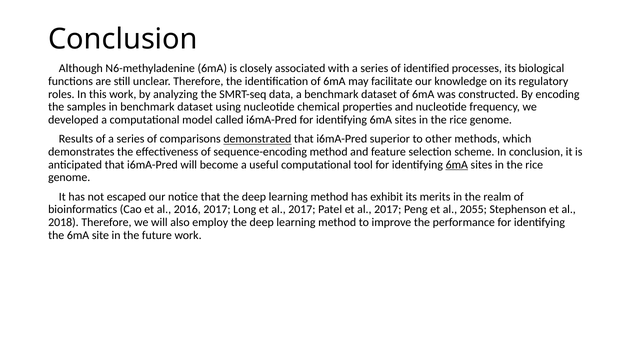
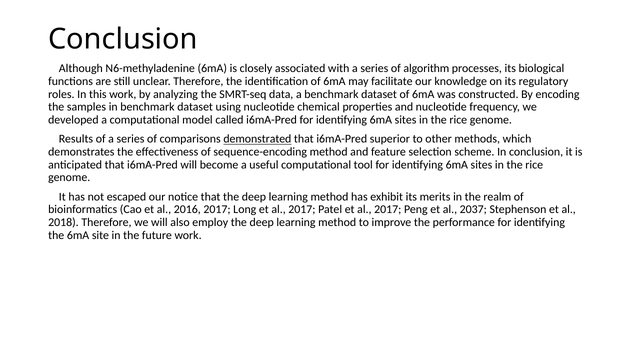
identified: identified -> algorithm (426, 69)
6mA underline: present -> none (457, 165)
2055: 2055 -> 2037 (473, 210)
